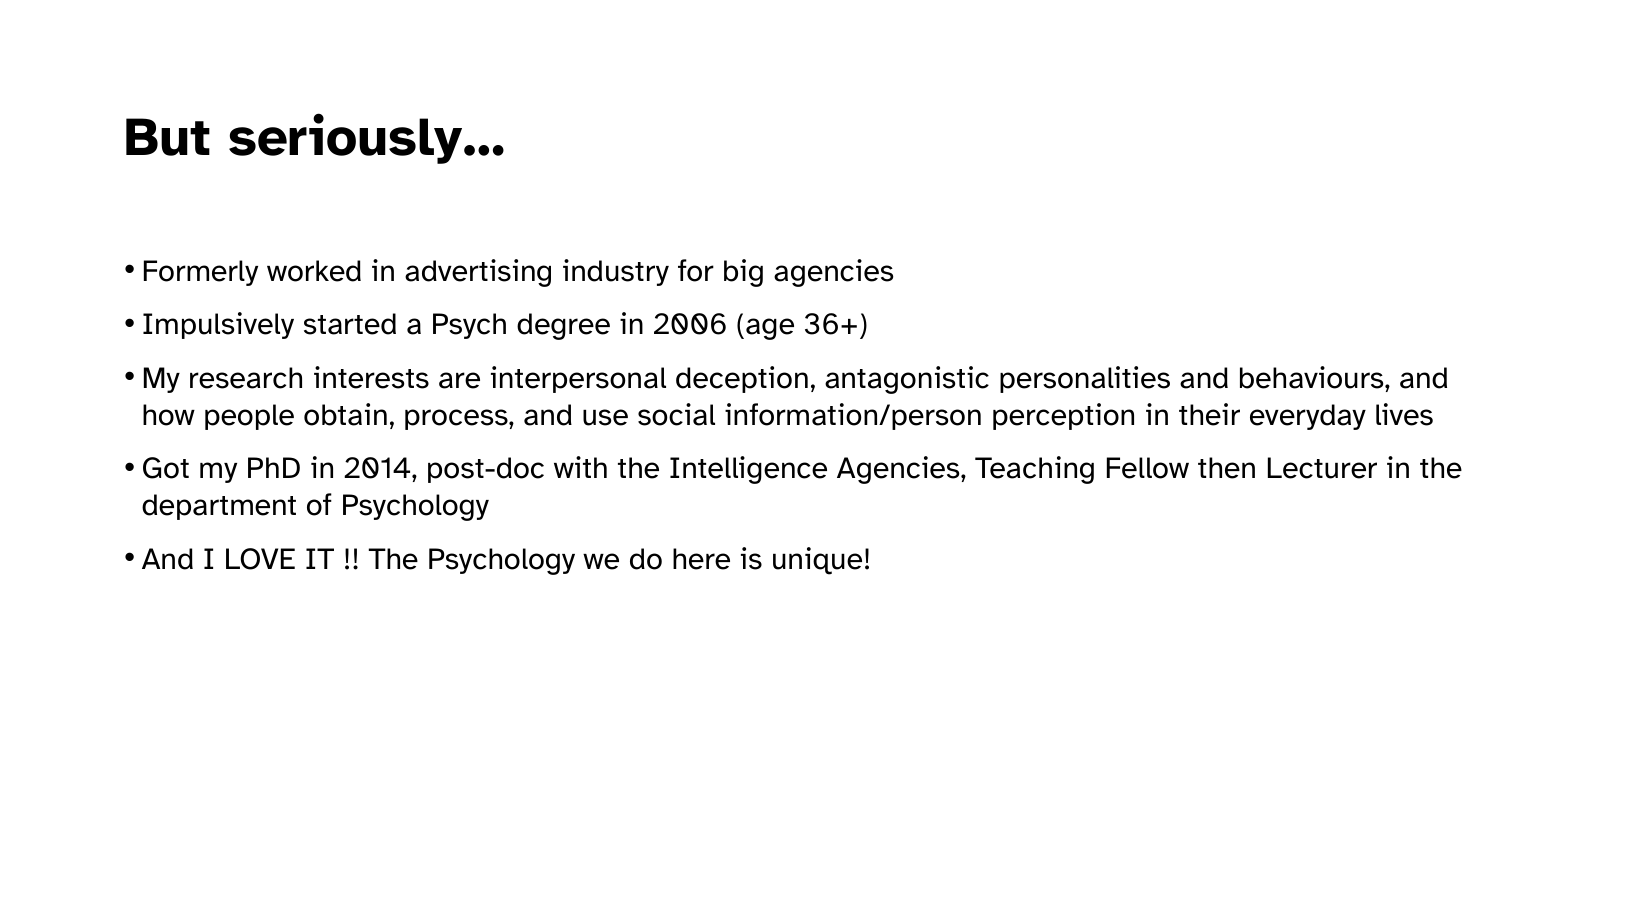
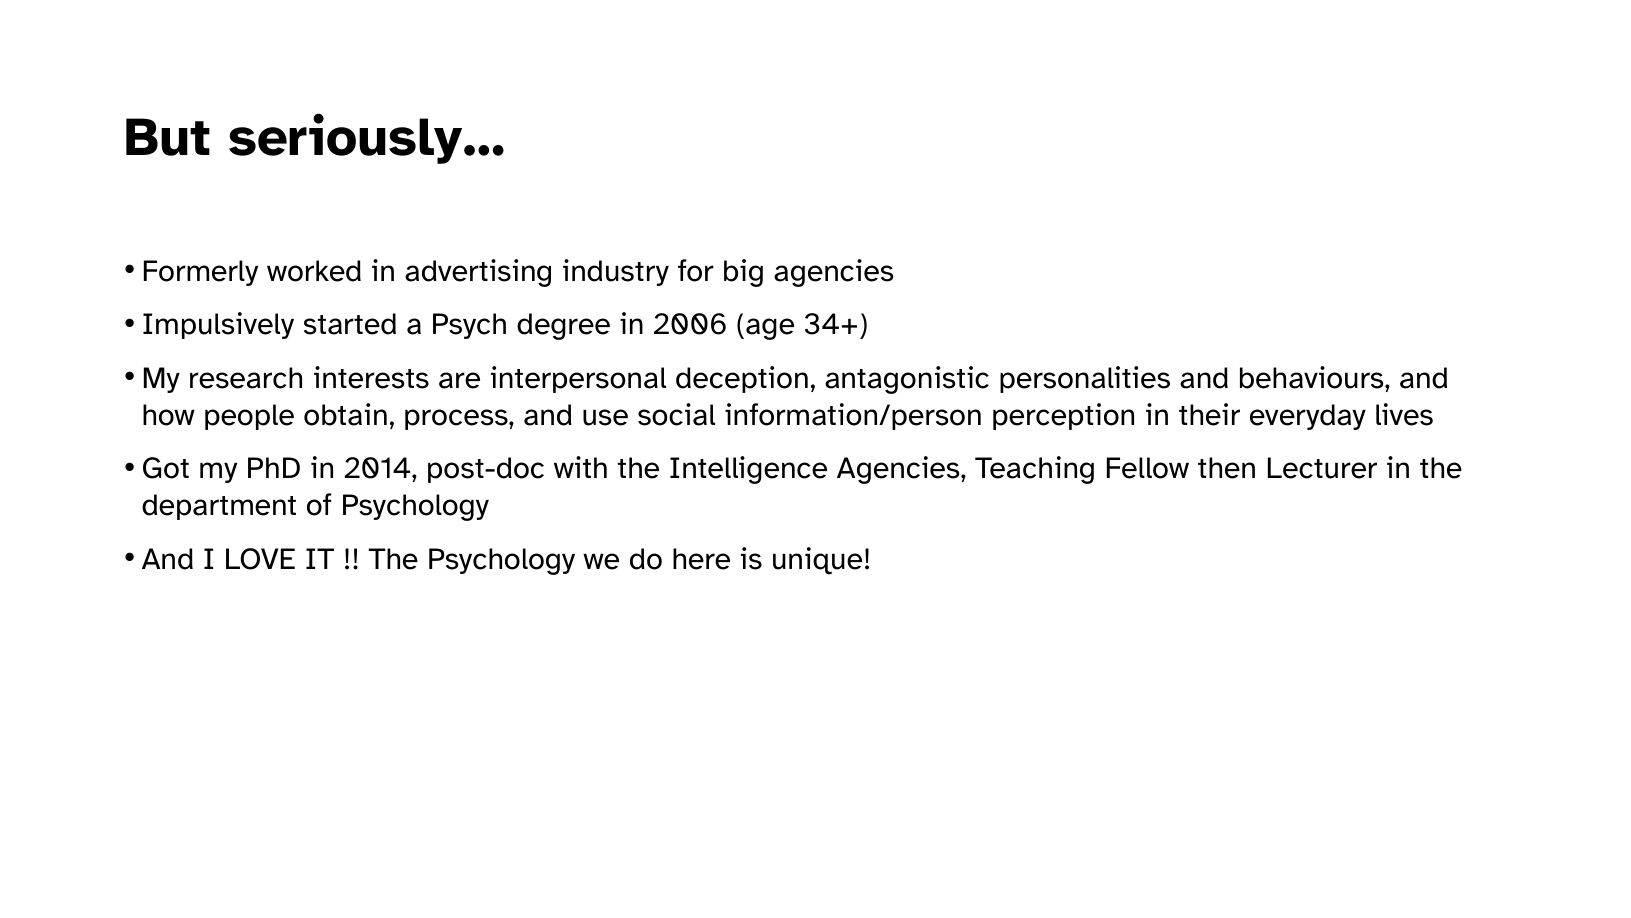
36+: 36+ -> 34+ (836, 325)
